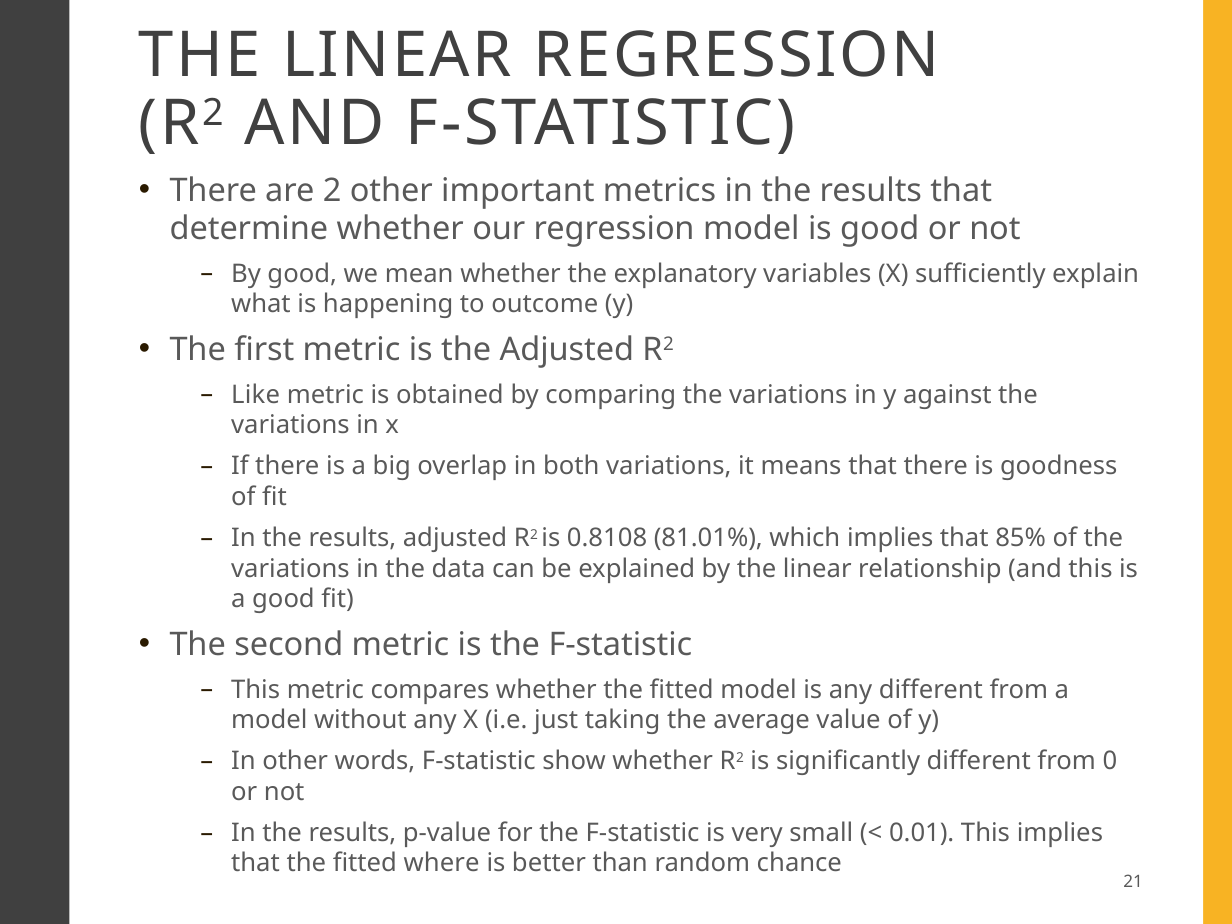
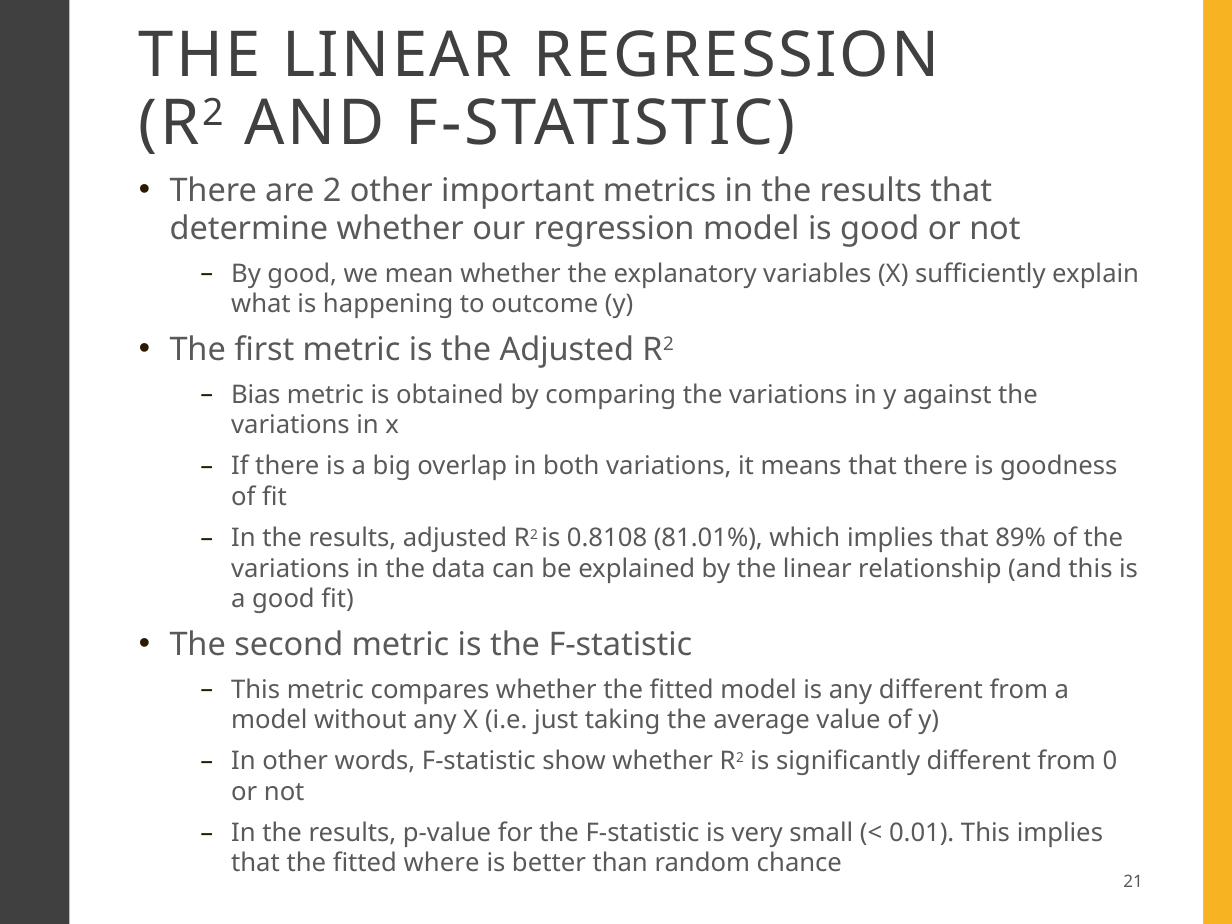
Like: Like -> Bias (256, 395)
85%: 85% -> 89% (1021, 538)
